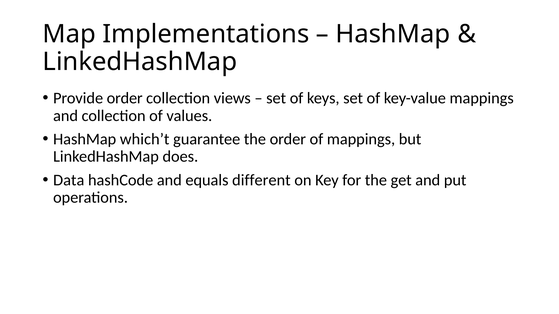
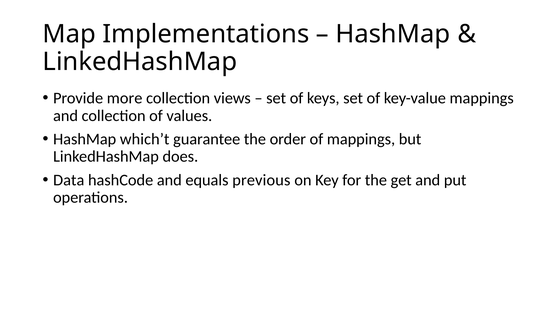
Provide order: order -> more (125, 98)
different: different -> previous (261, 180)
